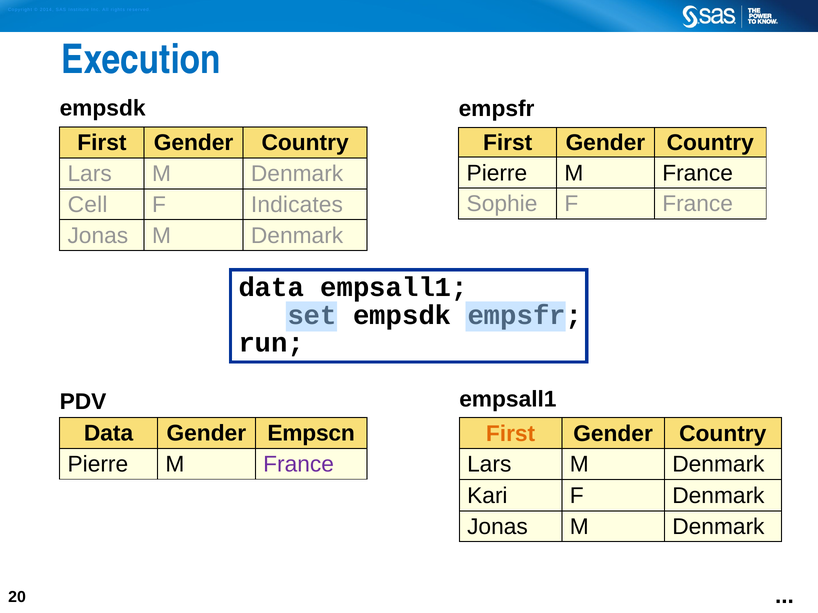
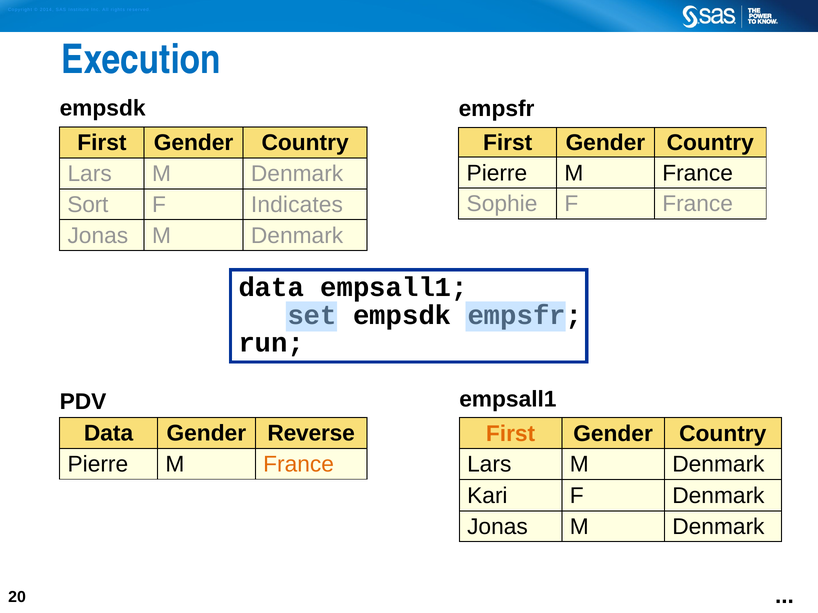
Cell: Cell -> Sort (88, 205)
Empscn: Empscn -> Reverse (311, 434)
France colour: purple -> orange (299, 465)
